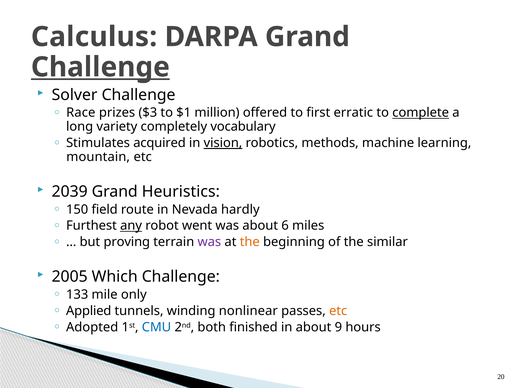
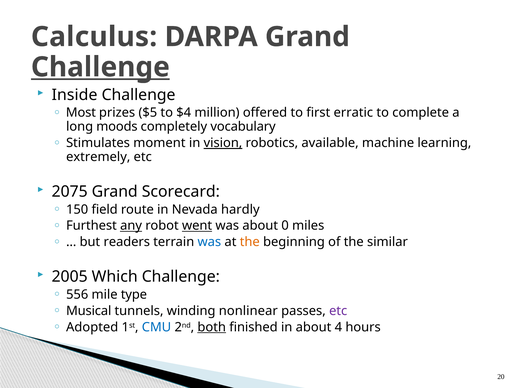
Solver: Solver -> Inside (75, 95)
Race: Race -> Most (81, 113)
$3: $3 -> $5 (148, 113)
$1: $1 -> $4 (184, 113)
complete underline: present -> none (421, 113)
variety: variety -> moods (117, 127)
acquired: acquired -> moment (159, 143)
methods: methods -> available (330, 143)
mountain: mountain -> extremely (98, 157)
2039: 2039 -> 2075 (70, 191)
Heuristics: Heuristics -> Scorecard (181, 191)
went underline: none -> present (197, 226)
6: 6 -> 0 (285, 226)
proving: proving -> readers (127, 242)
was colour: purple -> blue (209, 242)
133: 133 -> 556 (77, 294)
only: only -> type (134, 294)
Applied: Applied -> Musical (89, 311)
etc colour: orange -> purple (338, 311)
both underline: none -> present (212, 327)
9: 9 -> 4 (338, 327)
